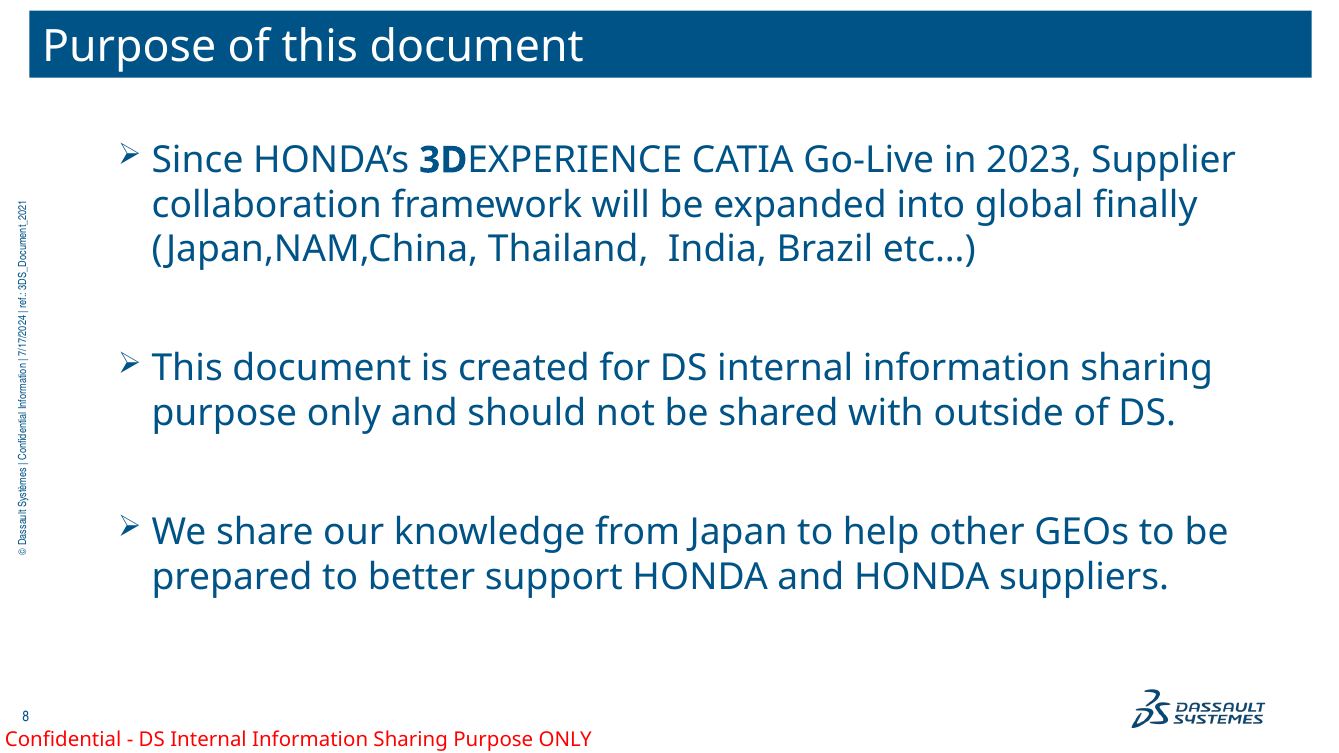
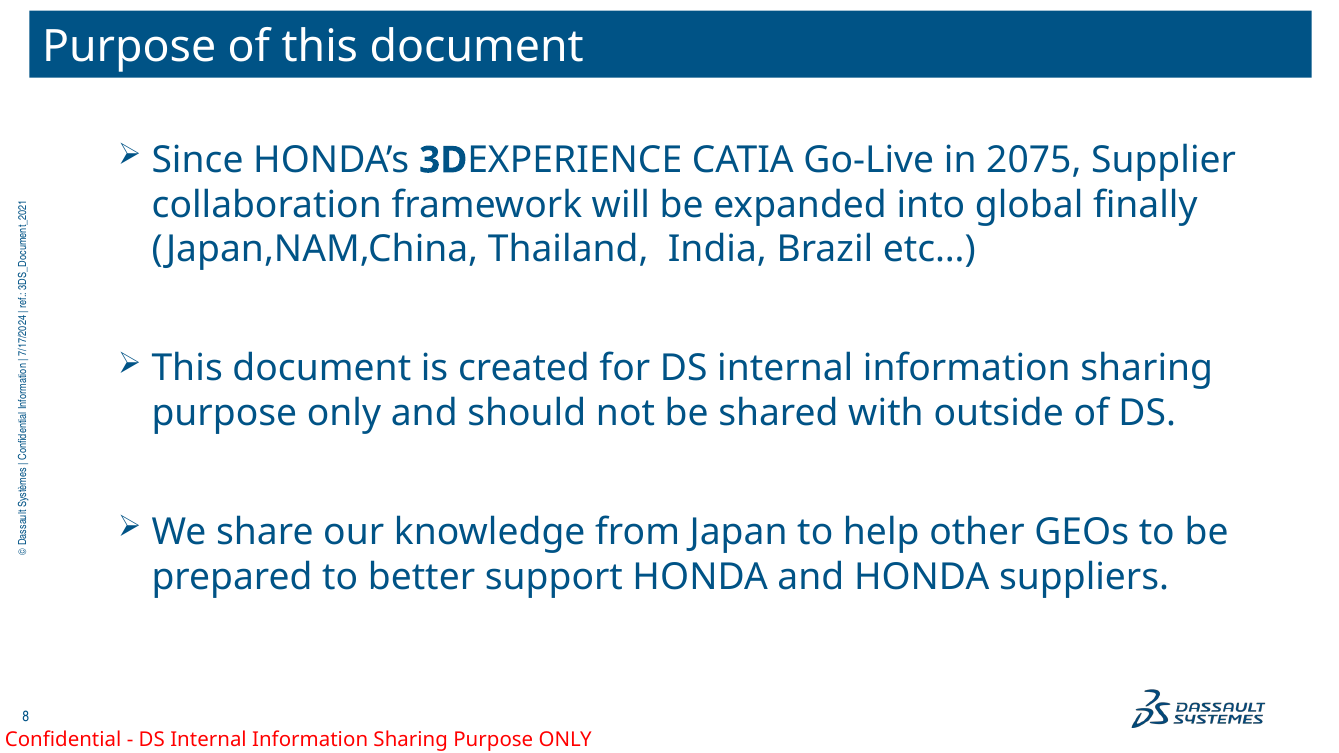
2023: 2023 -> 2075 (1034, 160)
